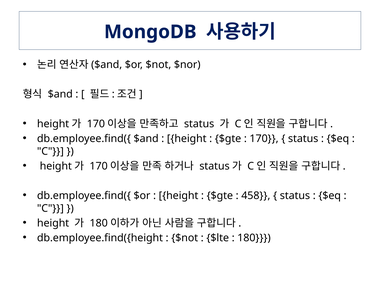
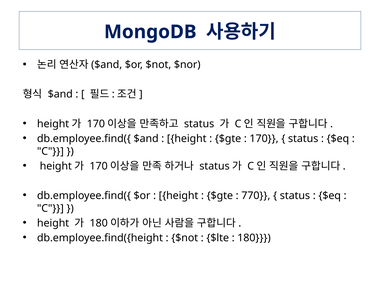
458: 458 -> 770 (256, 196)
